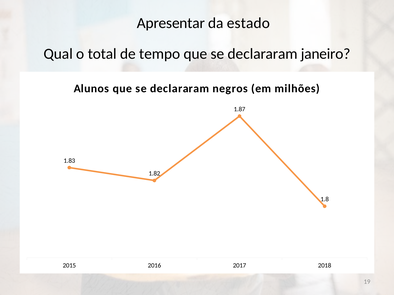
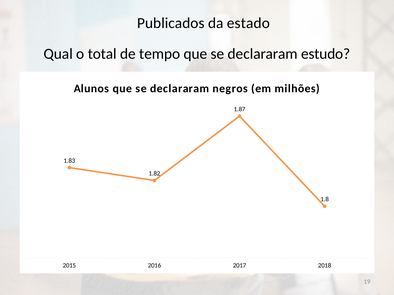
Apresentar: Apresentar -> Publicados (171, 23)
janeiro: janeiro -> estudo (326, 54)
